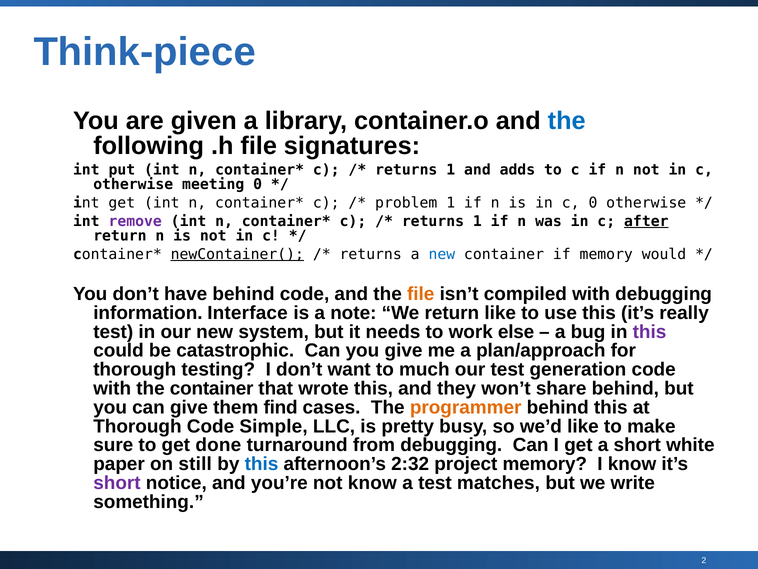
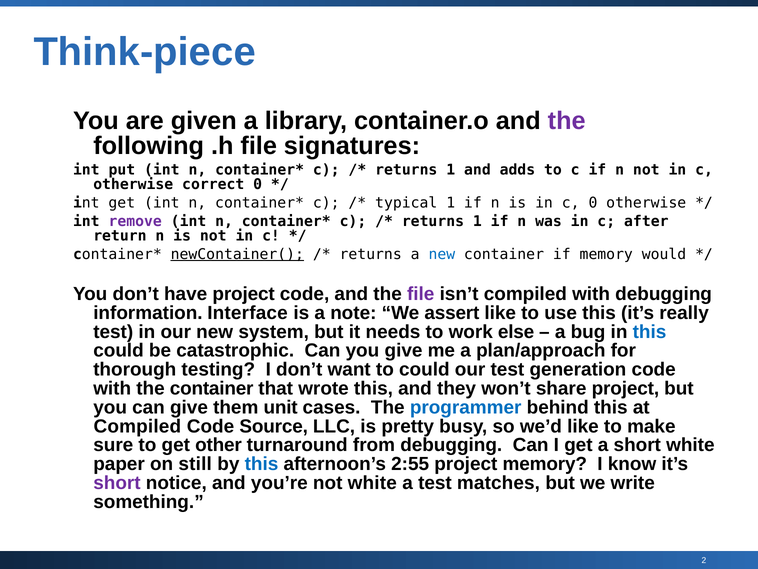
the colour: blue -> purple (567, 121)
meeting: meeting -> correct (213, 184)
problem: problem -> typical (406, 203)
after underline: present -> none (646, 221)
have behind: behind -> project (244, 294)
file colour: orange -> purple (421, 294)
We return: return -> assert (452, 313)
this colour: purple -> blue (650, 332)
to much: much -> could (424, 369)
share behind: behind -> project (625, 388)
find: find -> unit (281, 407)
programmer colour: orange -> blue (466, 407)
Thorough: Thorough -> Compiled (137, 426)
Simple: Simple -> Source (274, 426)
done: done -> other (218, 445)
2:32: 2:32 -> 2:55 (410, 464)
not know: know -> white (372, 482)
